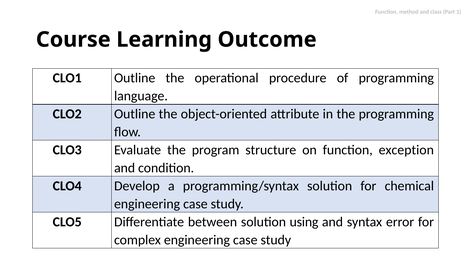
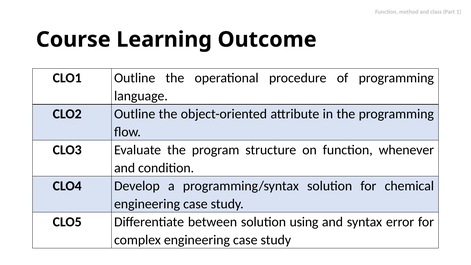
exception: exception -> whenever (406, 150)
